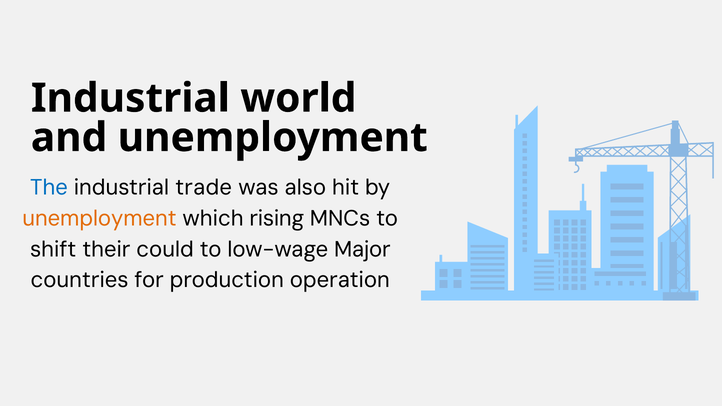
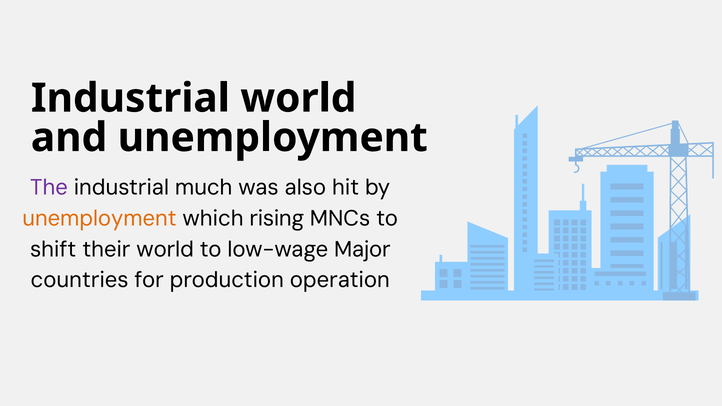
The colour: blue -> purple (49, 188)
trade: trade -> much (204, 188)
their could: could -> world (165, 249)
